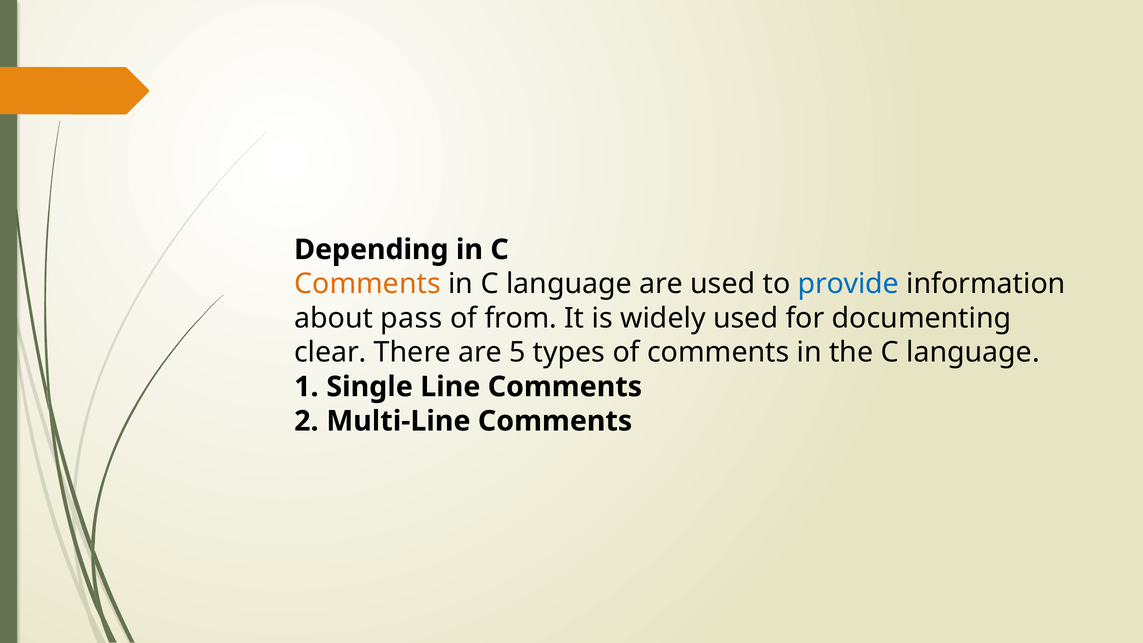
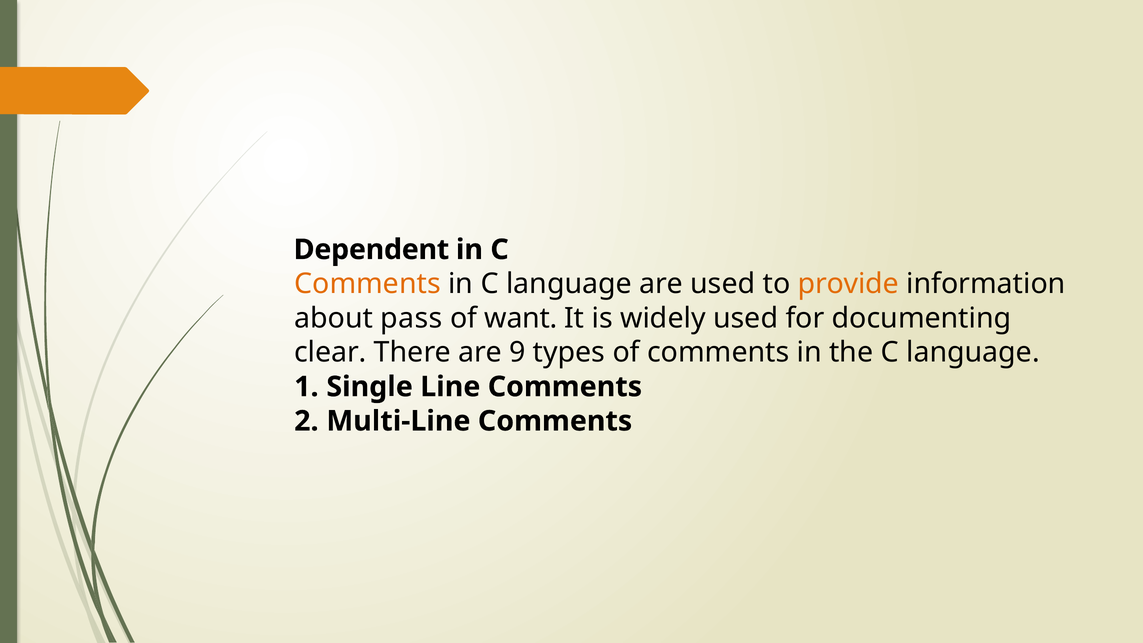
Depending: Depending -> Dependent (371, 250)
provide colour: blue -> orange (848, 284)
from: from -> want (521, 318)
5: 5 -> 9 (517, 352)
